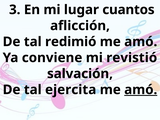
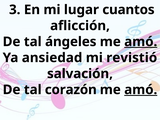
redimió: redimió -> ángeles (71, 42)
amó underline: none -> present (141, 42)
conviene: conviene -> ansiedad (52, 58)
ejercita: ejercita -> corazón (71, 90)
